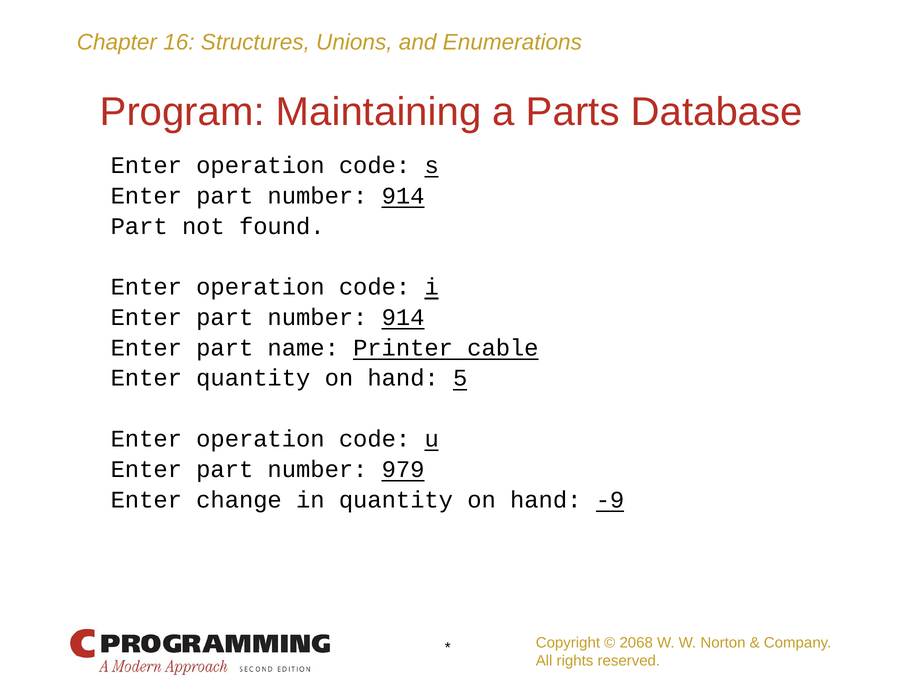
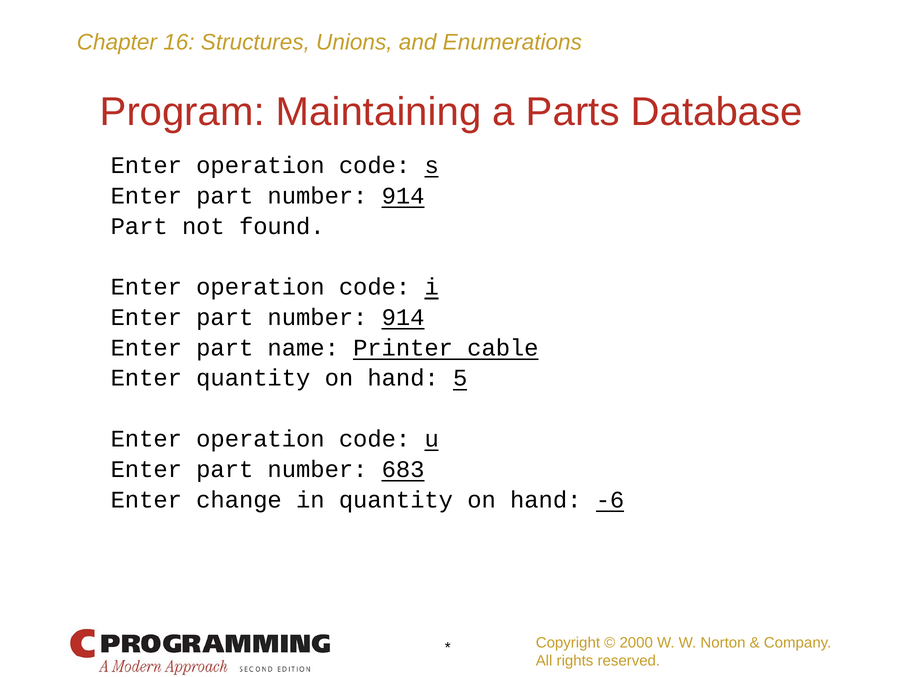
979: 979 -> 683 (403, 469)
-9: -9 -> -6 (610, 500)
2068: 2068 -> 2000 (636, 643)
